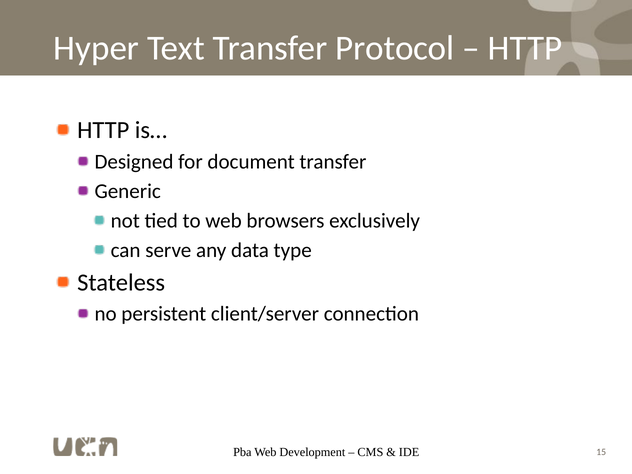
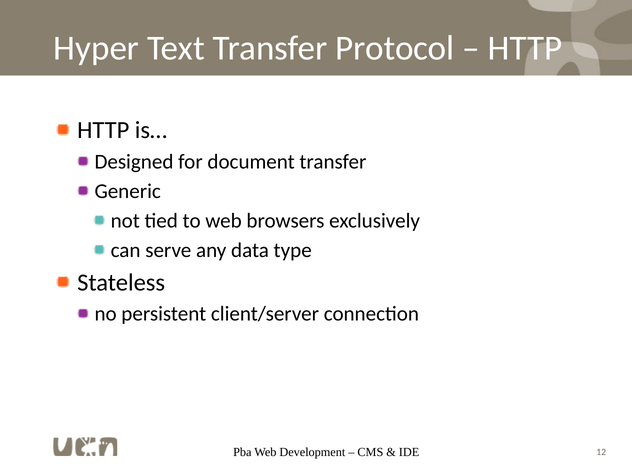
15: 15 -> 12 (601, 452)
